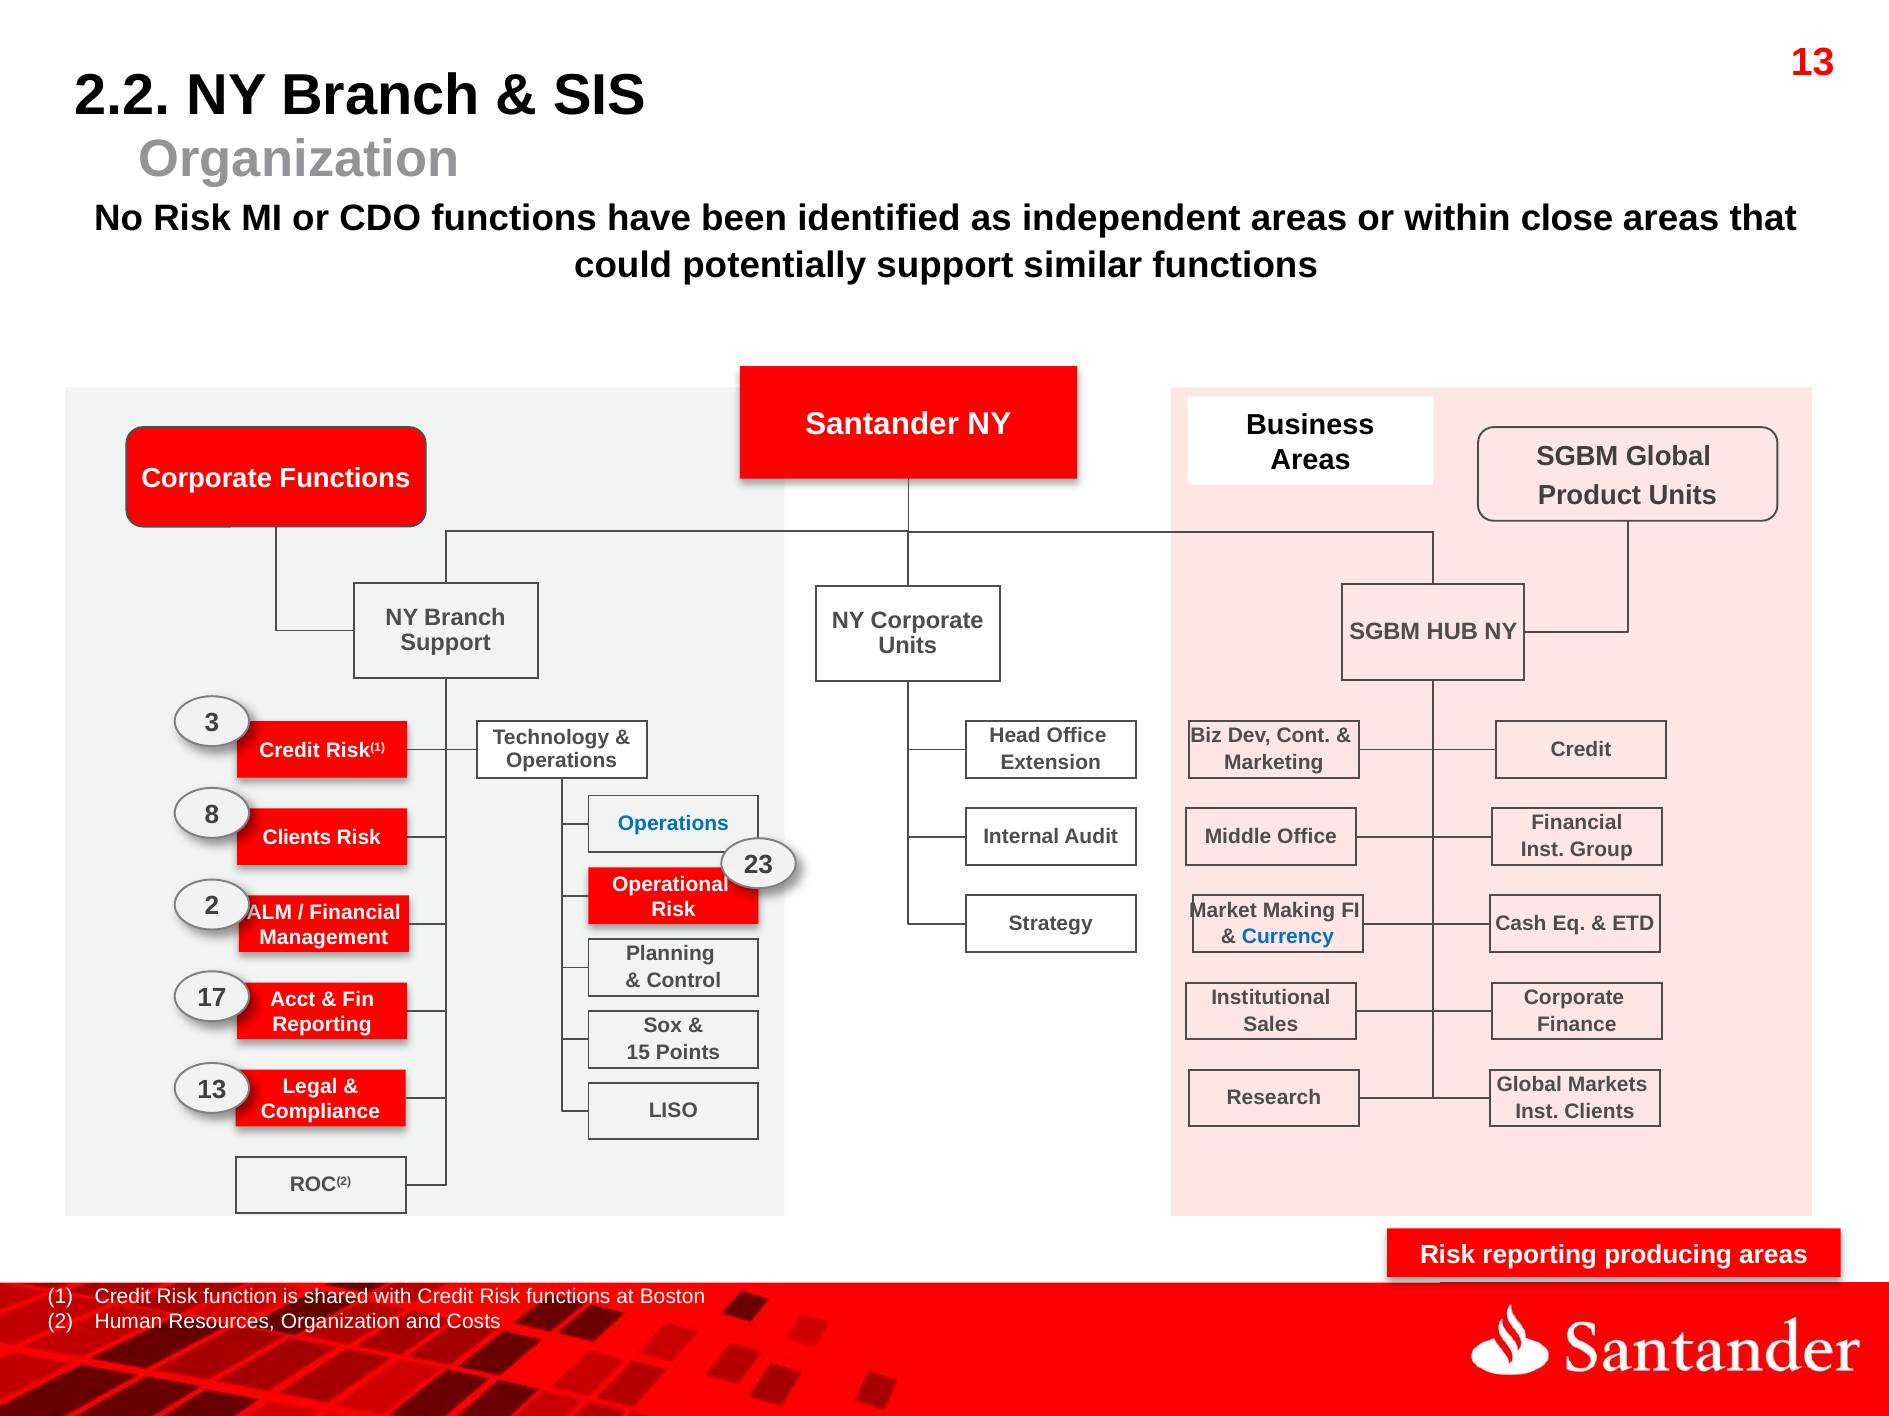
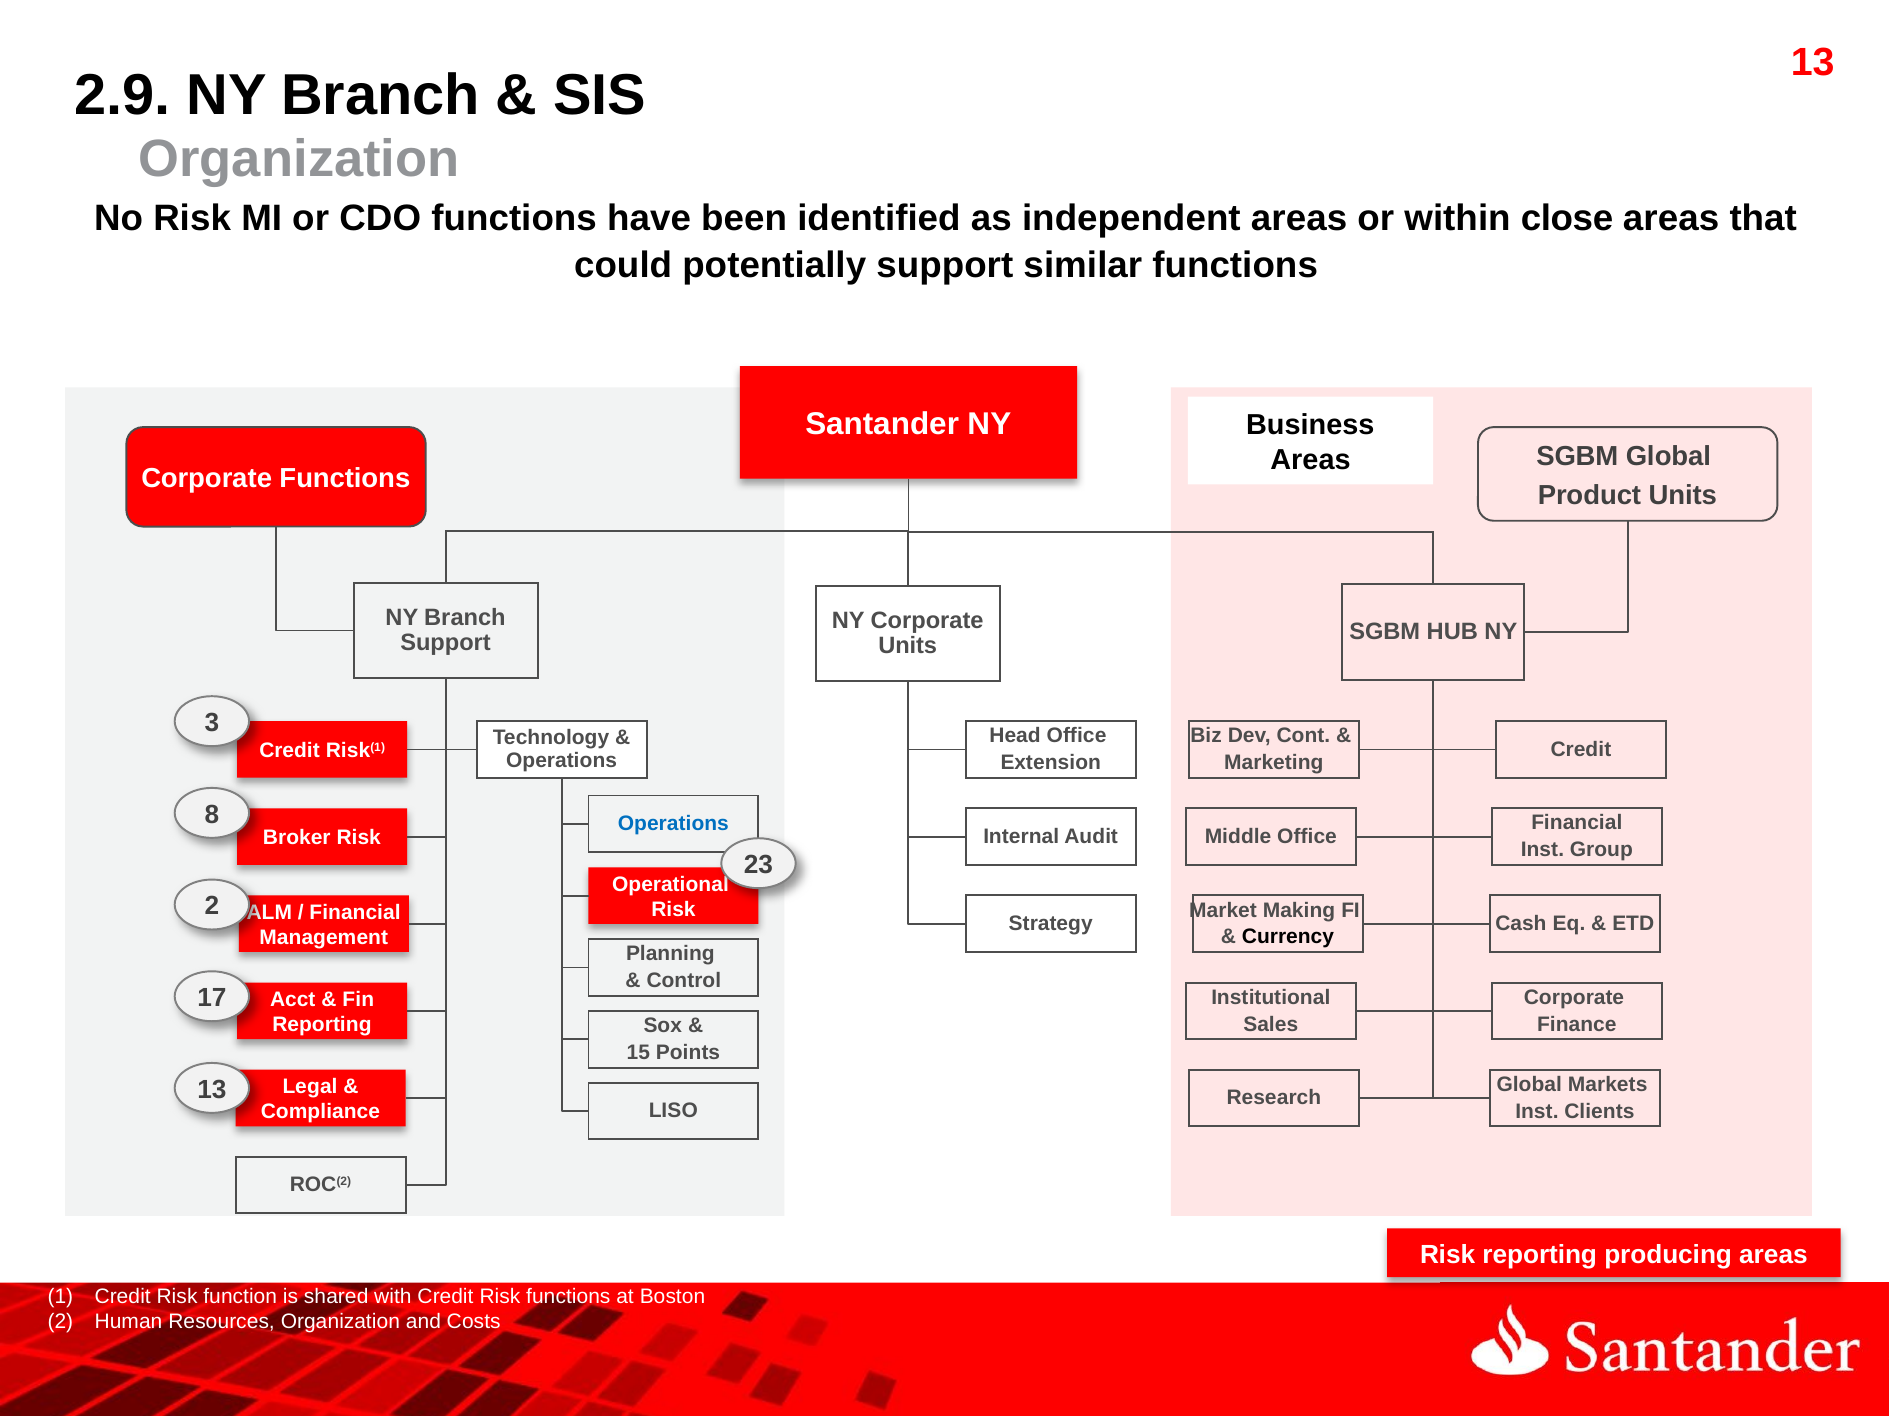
2.2: 2.2 -> 2.9 (123, 95)
Clients: Clients -> Broker (297, 839)
Currency colour: blue -> black (1288, 937)
